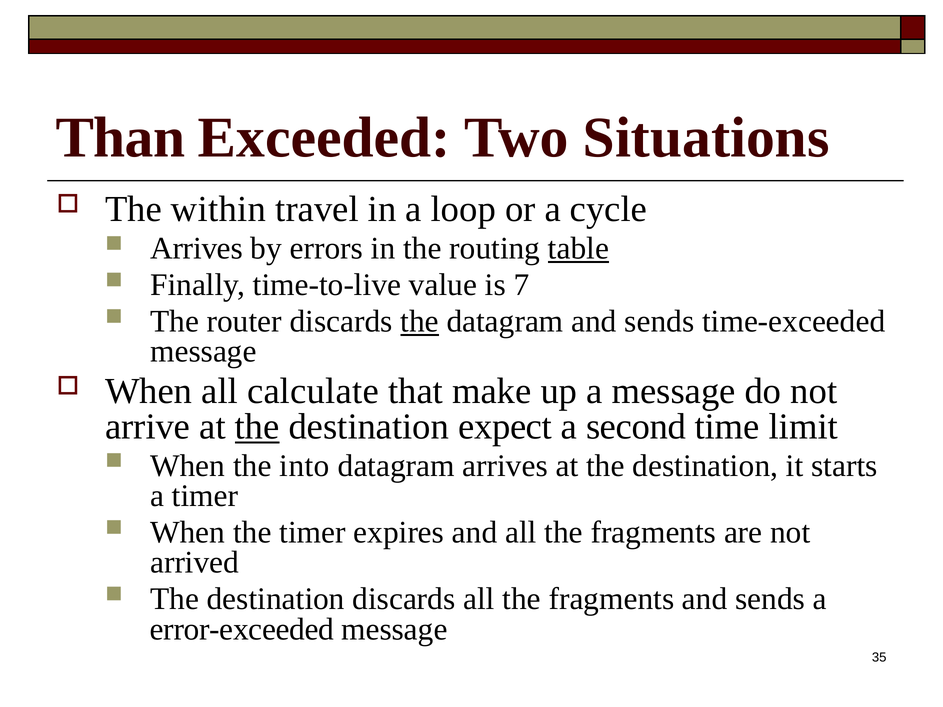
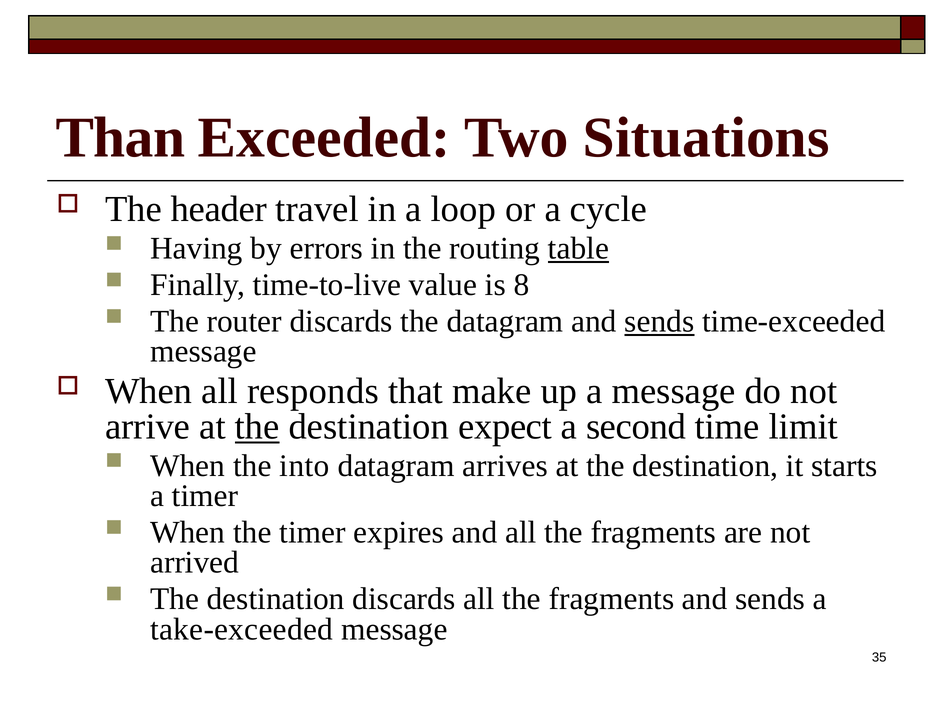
within: within -> header (219, 209)
Arrives: Arrives -> Having (196, 249)
7: 7 -> 8 (521, 285)
the underline: present -> none (420, 321)
sends underline: none -> present (659, 321)
calculate: calculate -> responds (313, 392)
error-exceeded: error-exceeded -> take-exceeded (242, 629)
